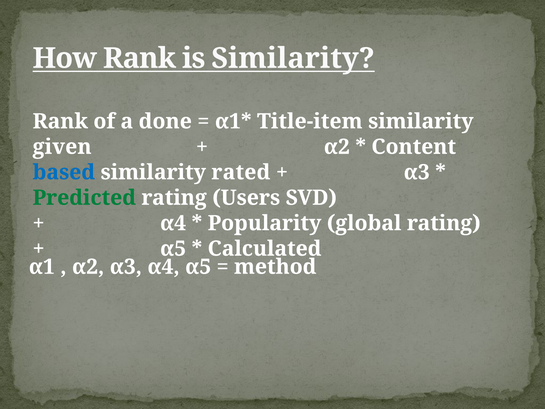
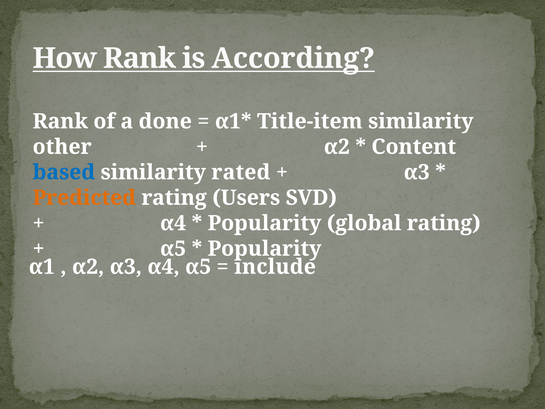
is Similarity: Similarity -> According (293, 58)
given: given -> other (62, 147)
Predicted colour: green -> orange (84, 198)
Calculated: Calculated -> Popularity (264, 249)
method: method -> include (275, 267)
